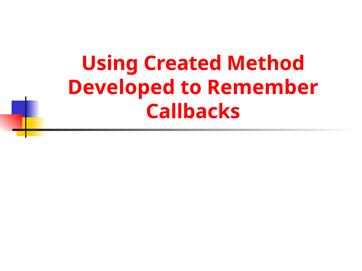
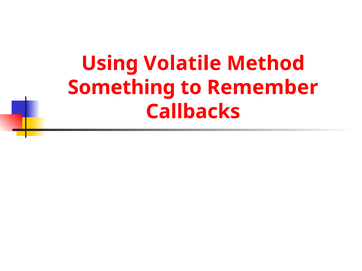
Created: Created -> Volatile (182, 64)
Developed: Developed -> Something (122, 88)
